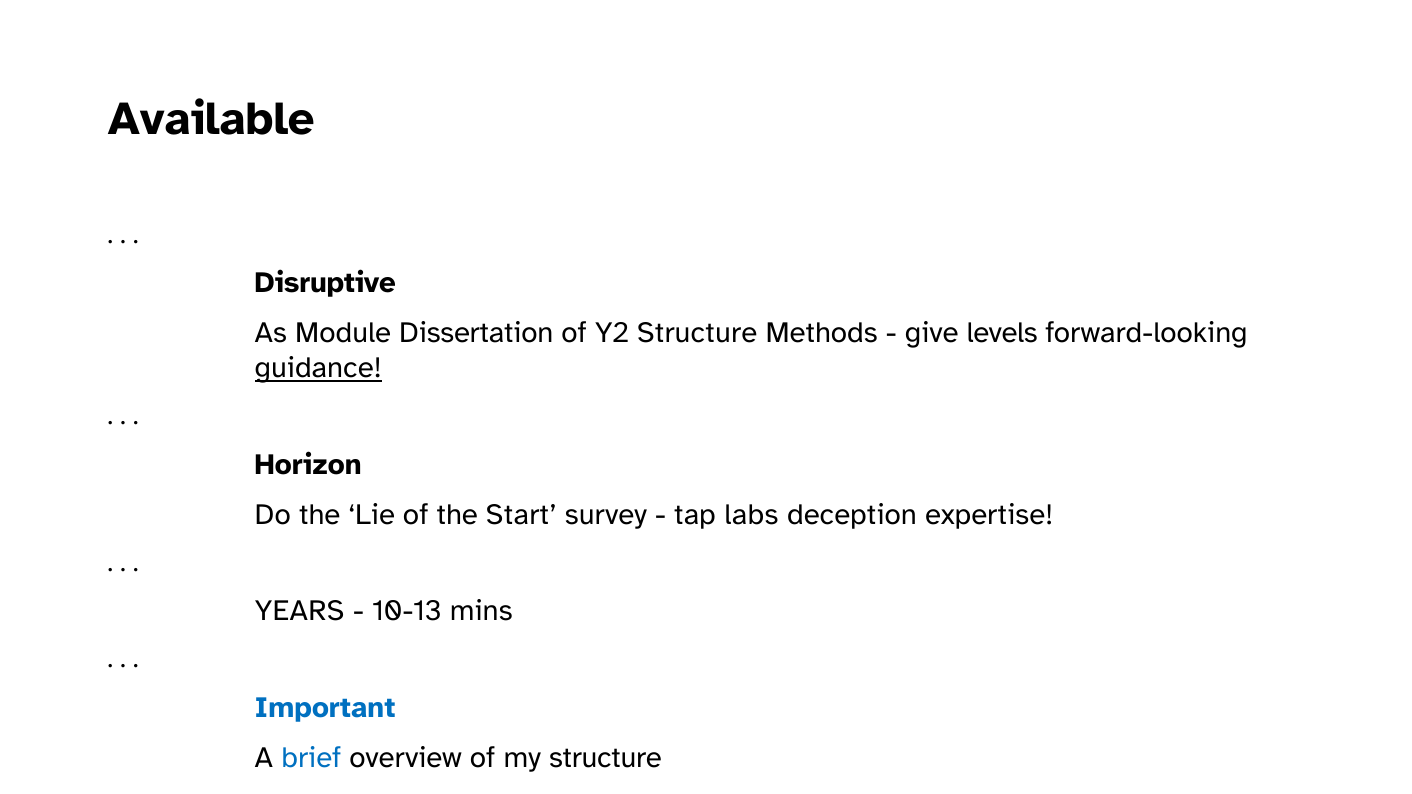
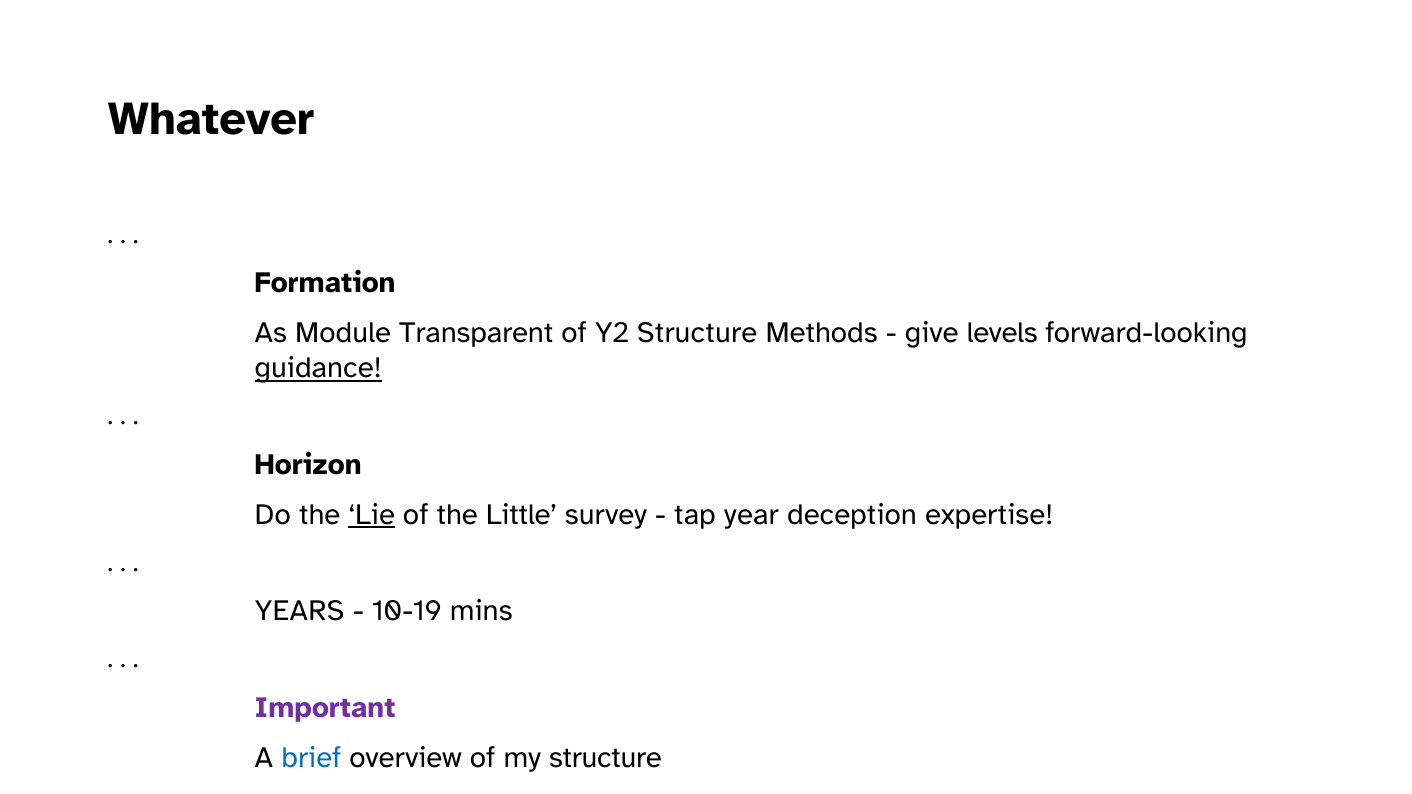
Available: Available -> Whatever (211, 119)
Disruptive: Disruptive -> Formation (325, 283)
Dissertation: Dissertation -> Transparent (476, 333)
Lie underline: none -> present (372, 515)
Start: Start -> Little (522, 515)
labs: labs -> year (751, 515)
10-13: 10-13 -> 10-19 (407, 611)
Important colour: blue -> purple (325, 708)
